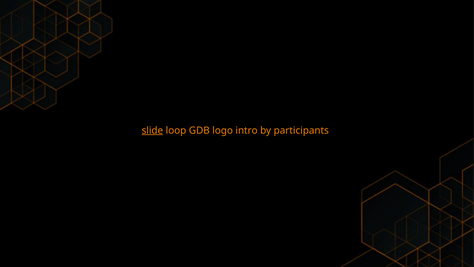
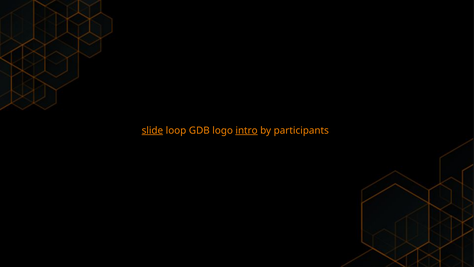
intro underline: none -> present (247, 130)
